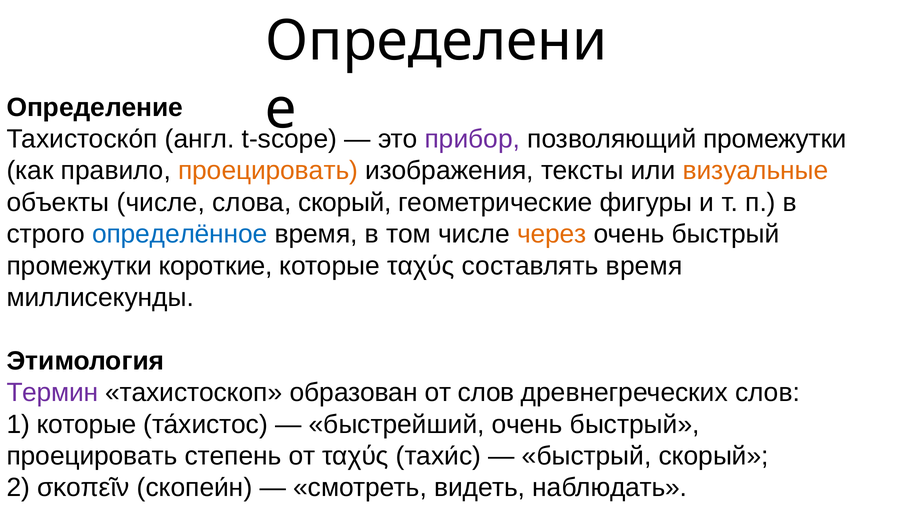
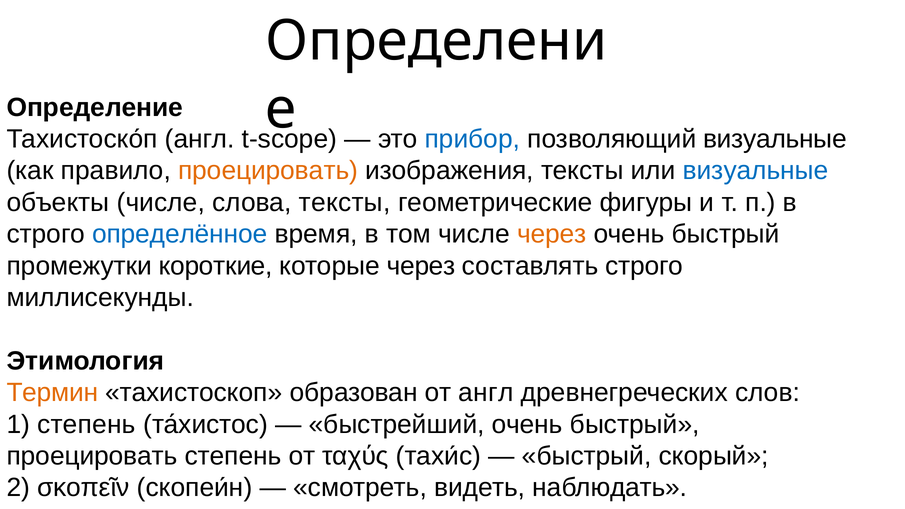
прибор colour: purple -> blue (472, 139)
позволяющий промежутки: промежутки -> визуальные (775, 139)
визуальные colour: orange -> blue (756, 171)
слова скорый: скорый -> тексты (345, 202)
которые ταχύς: ταχύς -> через (421, 266)
составлять время: время -> строго (644, 266)
Термин colour: purple -> orange (52, 393)
от слов: слов -> англ (486, 393)
1 которые: которые -> степень (86, 424)
